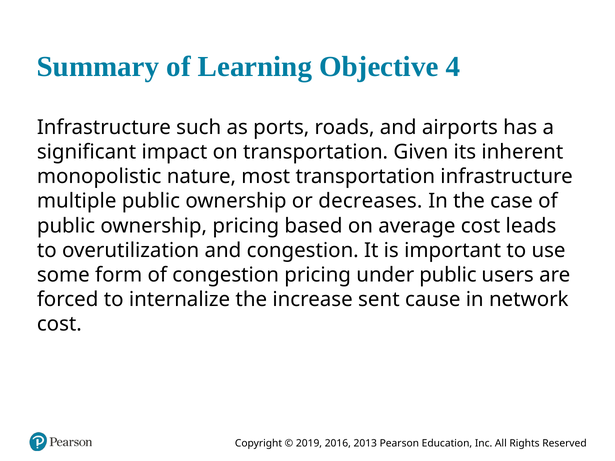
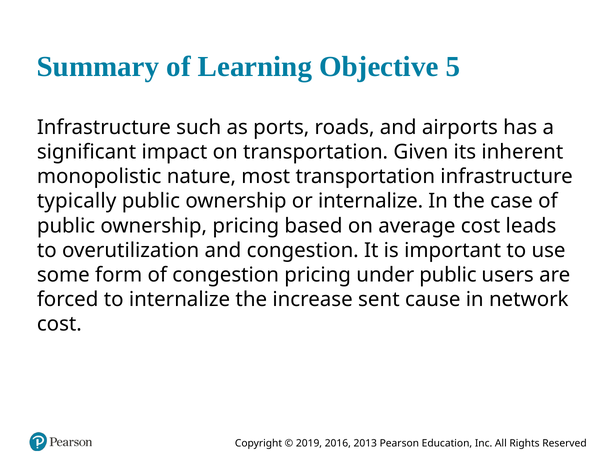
4: 4 -> 5 (453, 67)
multiple: multiple -> typically (77, 201)
or decreases: decreases -> internalize (371, 201)
